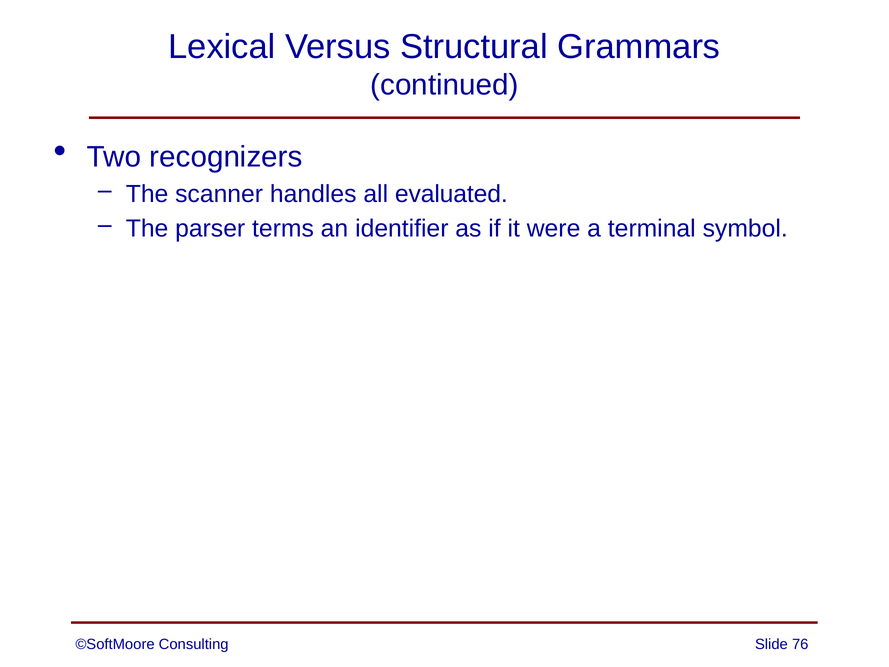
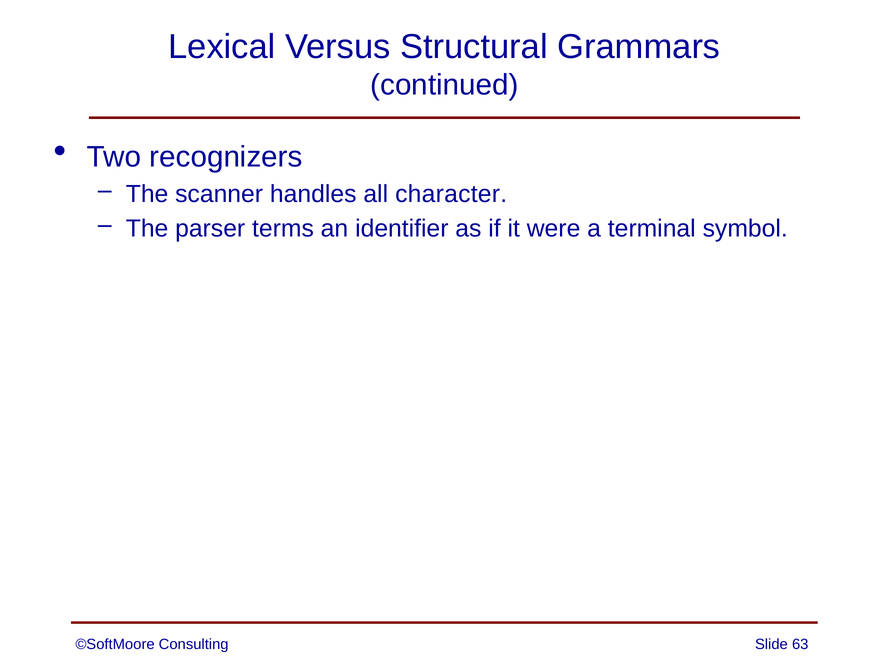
evaluated: evaluated -> character (451, 194)
76: 76 -> 63 (800, 644)
